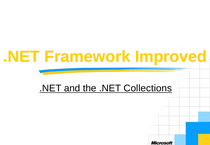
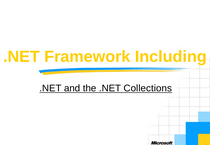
Improved: Improved -> Including (171, 57)
